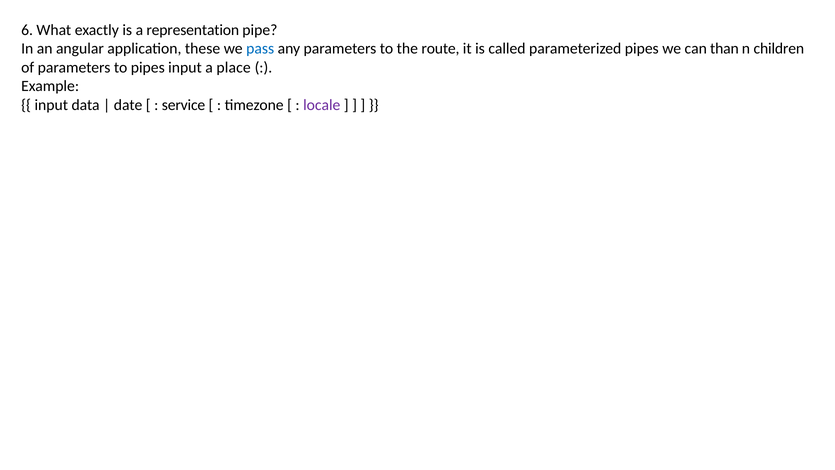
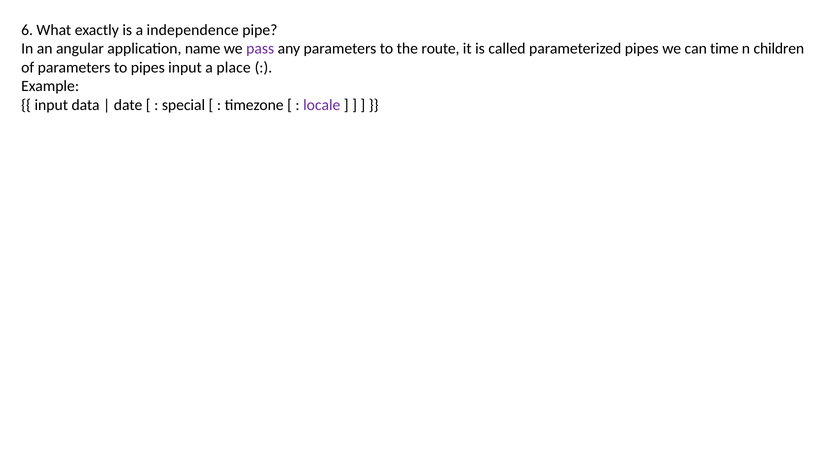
representation: representation -> independence (193, 30)
these: these -> name (203, 49)
pass colour: blue -> purple (260, 49)
than: than -> time (724, 49)
service: service -> special (183, 105)
